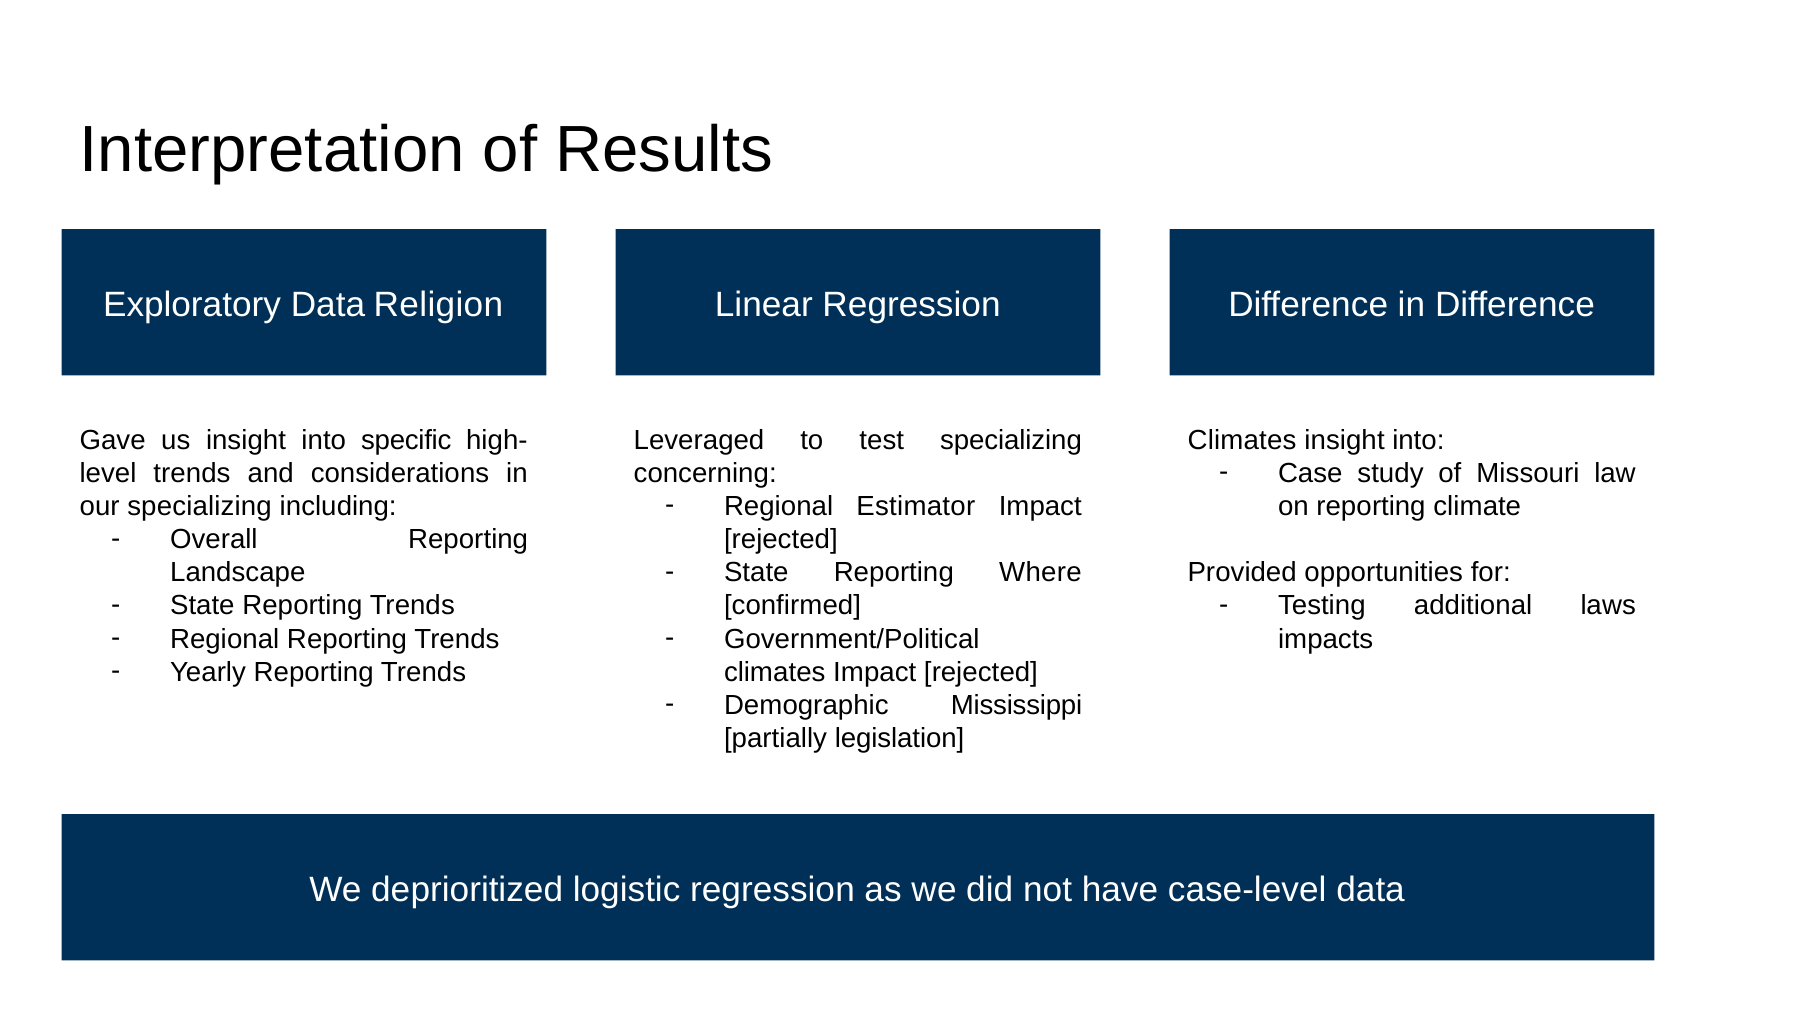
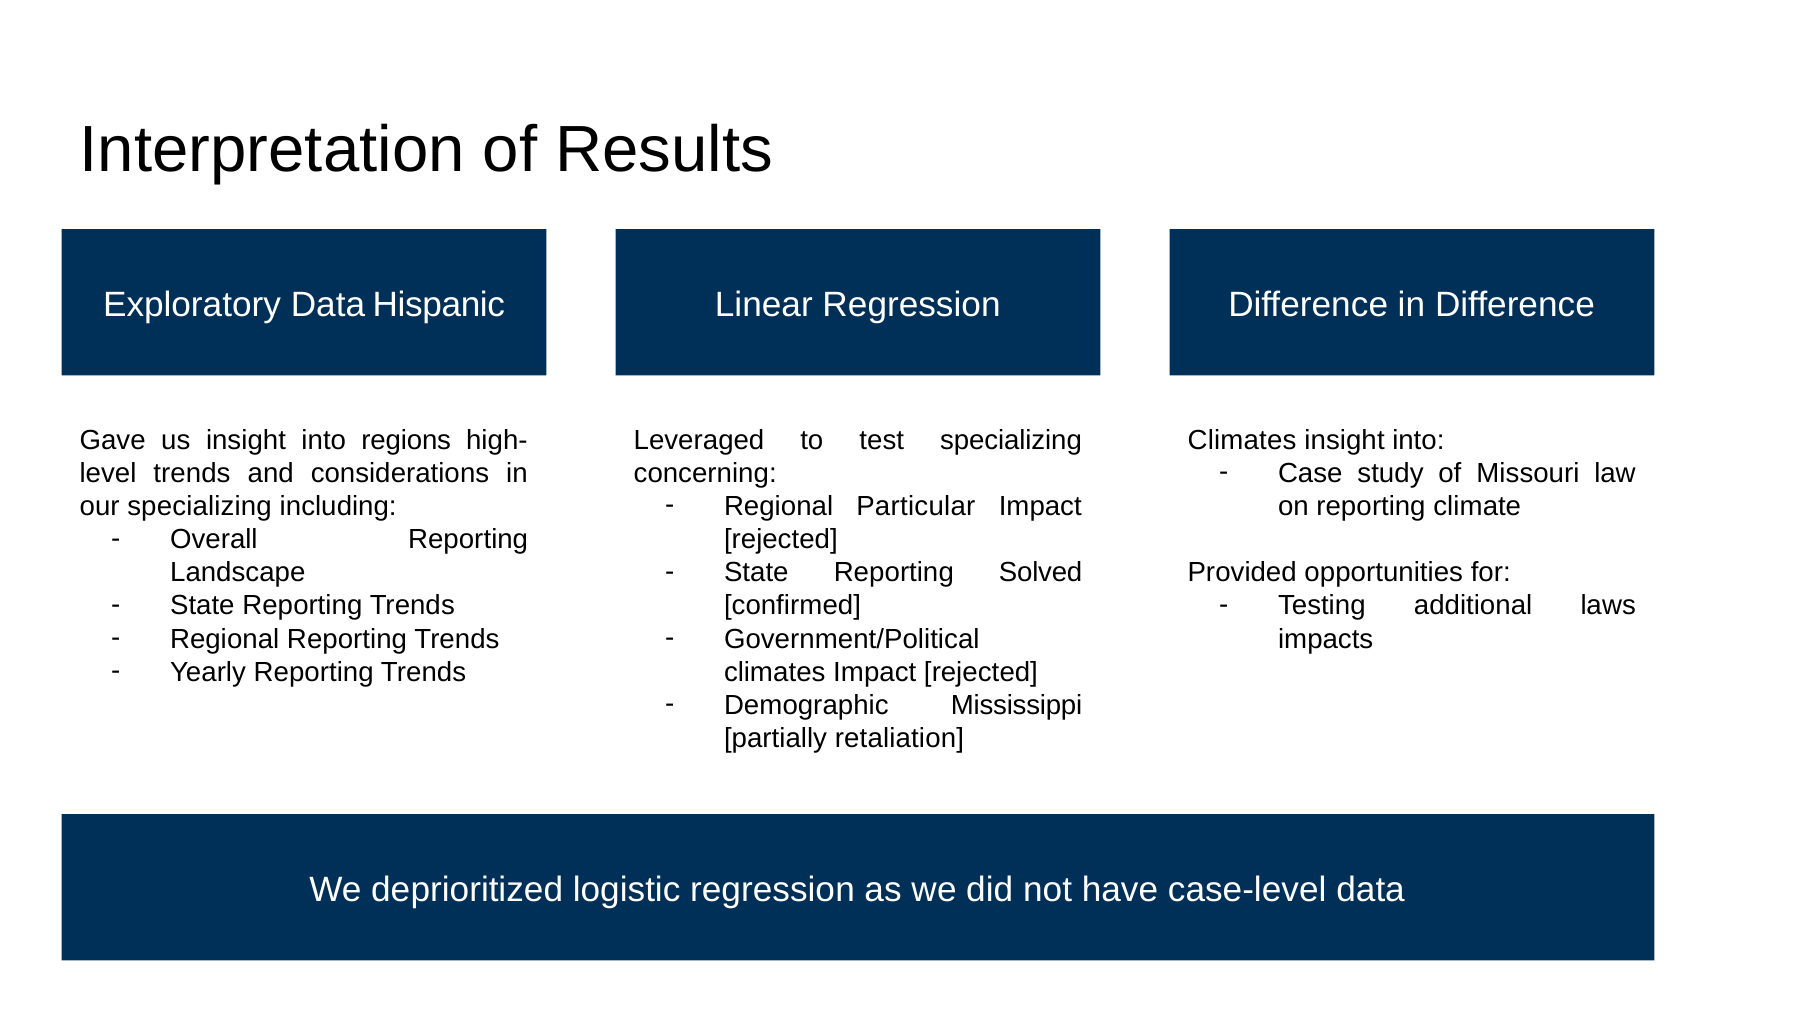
Religion: Religion -> Hispanic (439, 305)
specific: specific -> regions (406, 440)
Estimator: Estimator -> Particular (916, 507)
Where: Where -> Solved (1041, 573)
legislation: legislation -> retaliation (899, 739)
